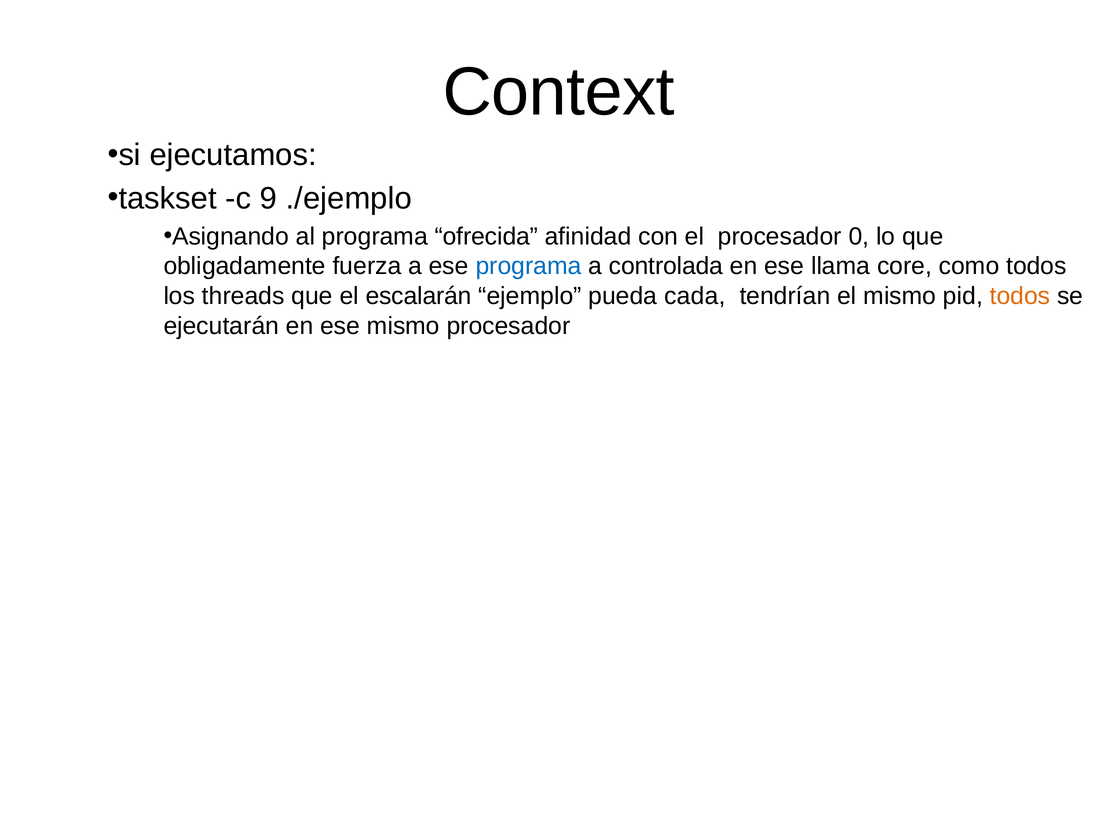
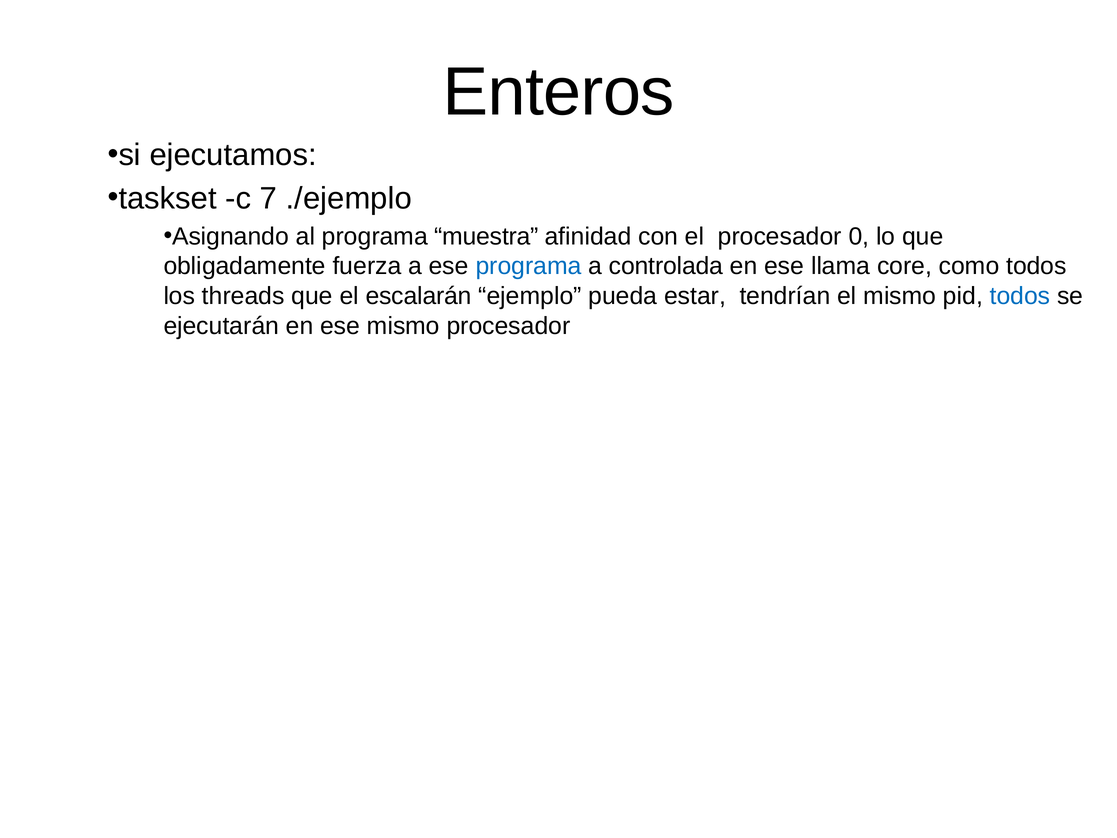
Context: Context -> Enteros (559, 92)
9: 9 -> 7 (269, 198)
ofrecida: ofrecida -> muestra (486, 236)
cada: cada -> estar (695, 296)
todos colour: orange -> blue (1020, 296)
